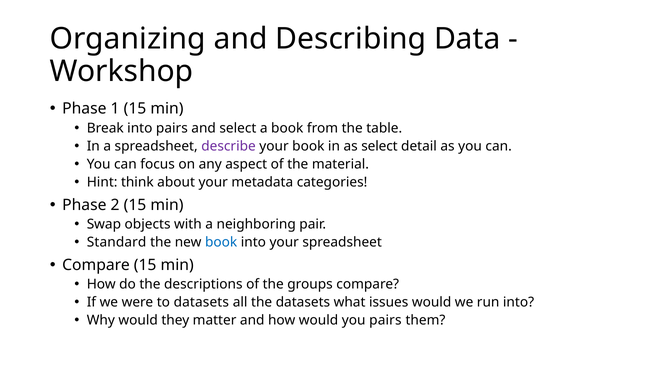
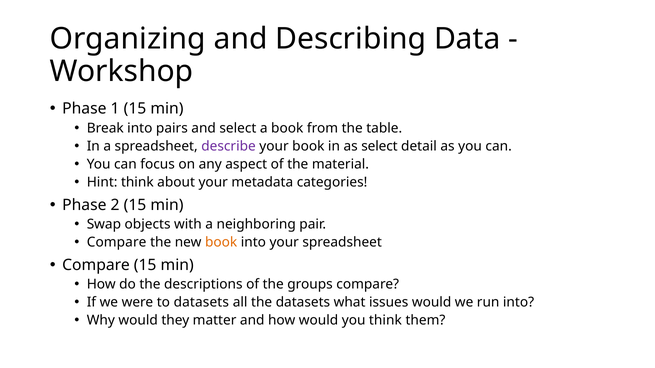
Standard: Standard -> Compare (117, 243)
book colour: blue -> orange (221, 243)
you pairs: pairs -> think (385, 321)
